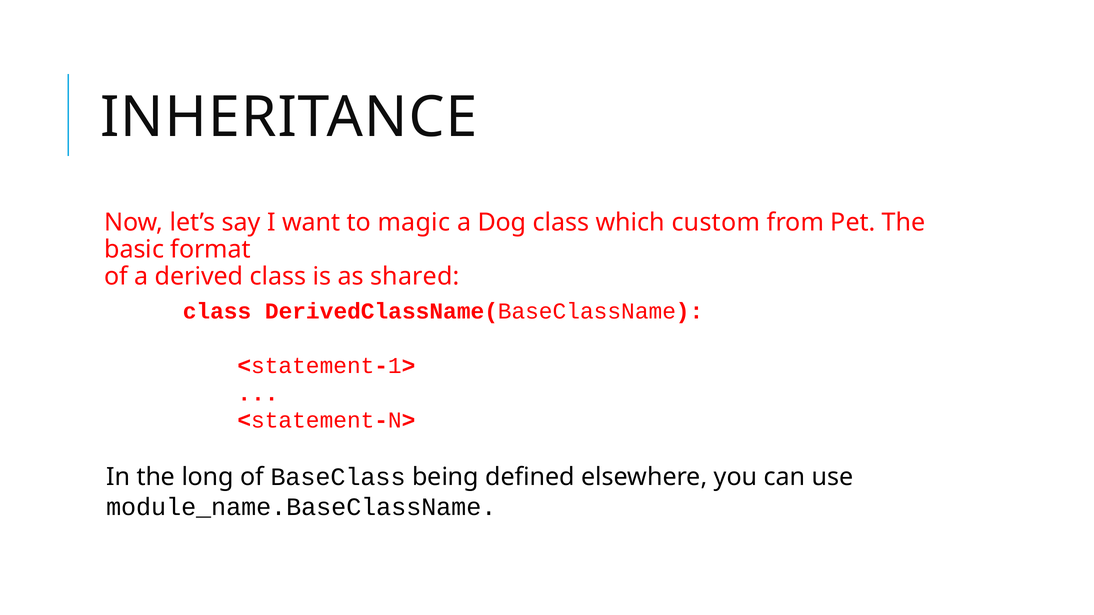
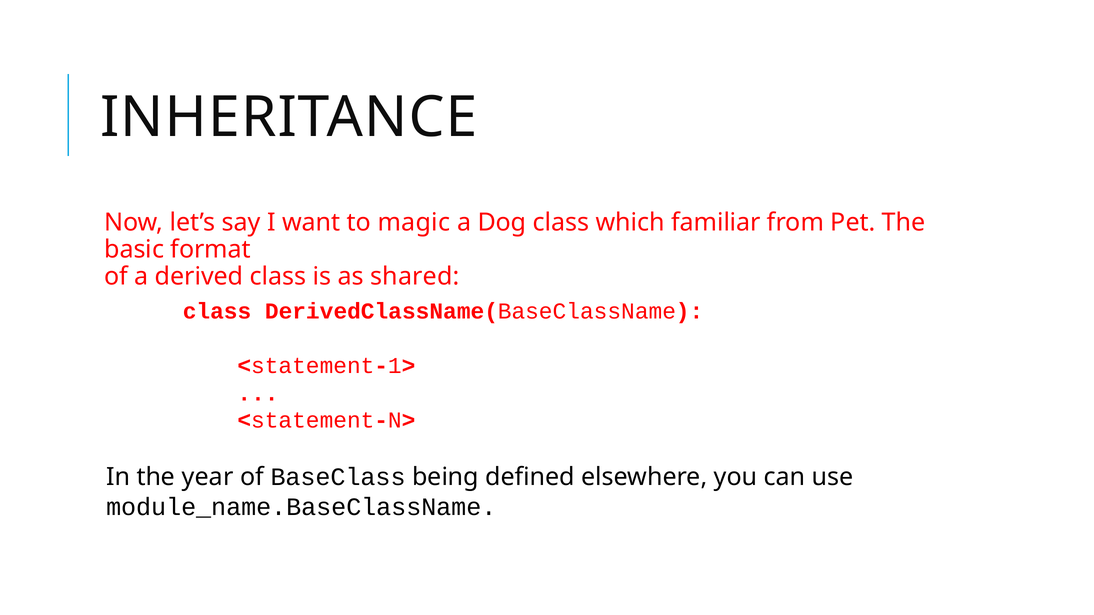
custom: custom -> familiar (716, 223)
long: long -> year (208, 477)
